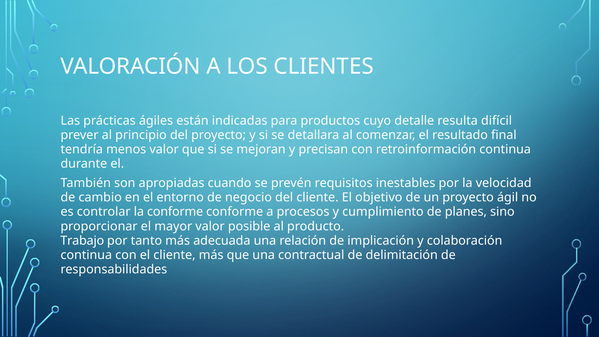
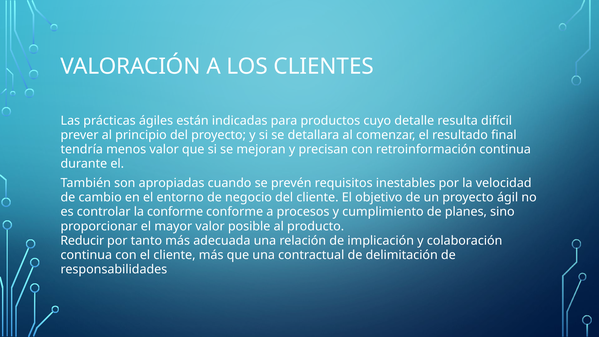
Trabajo: Trabajo -> Reducir (82, 241)
